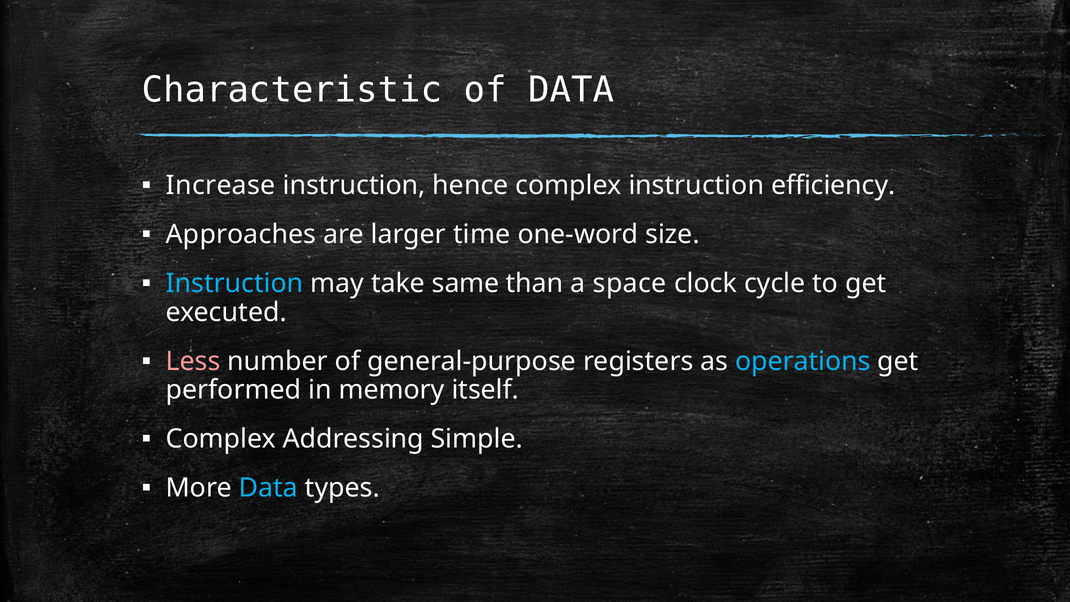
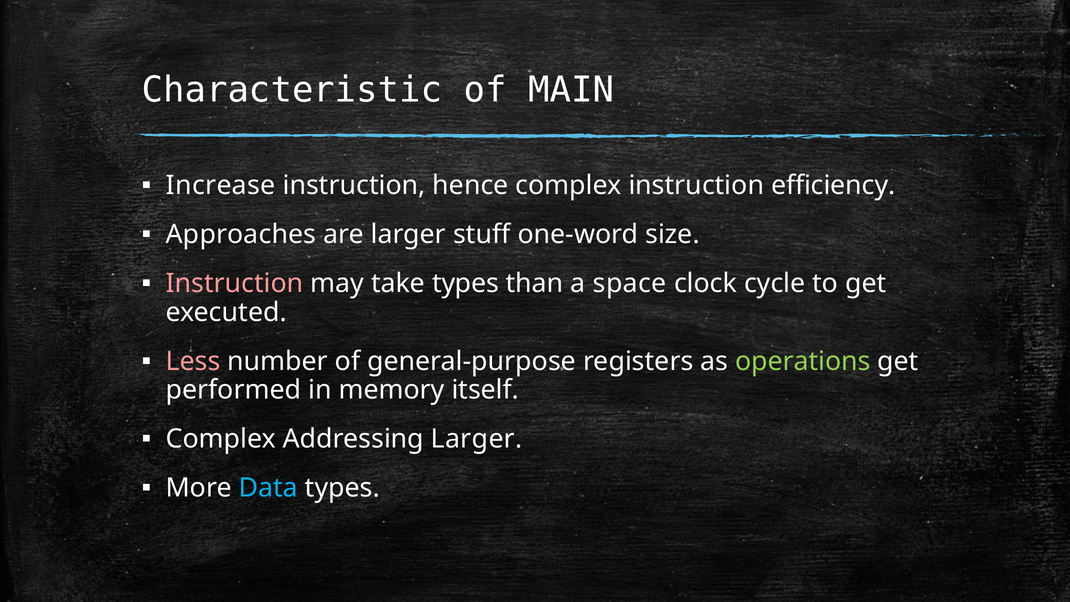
of DATA: DATA -> MAIN (571, 90)
time: time -> stuff (482, 235)
Instruction colour: light blue -> pink (235, 283)
take same: same -> types (466, 283)
operations colour: light blue -> light green (803, 361)
Addressing Simple: Simple -> Larger (477, 439)
